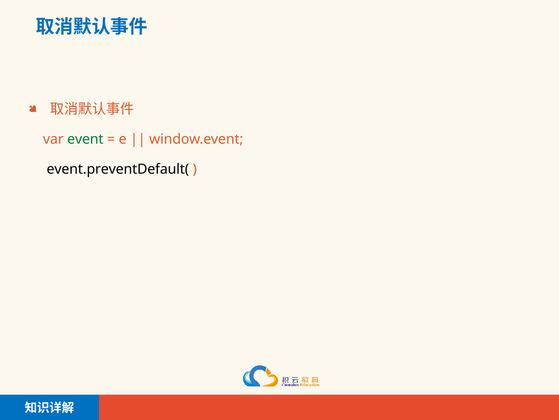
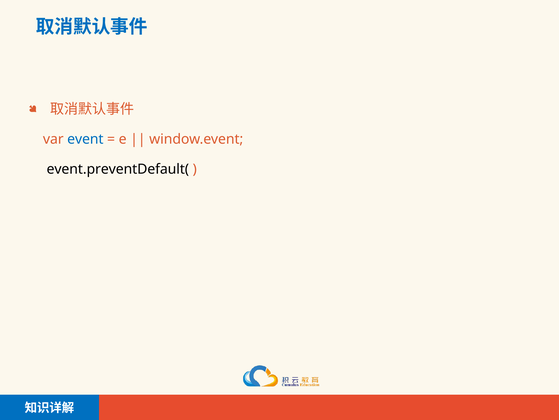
event colour: green -> blue (85, 139)
